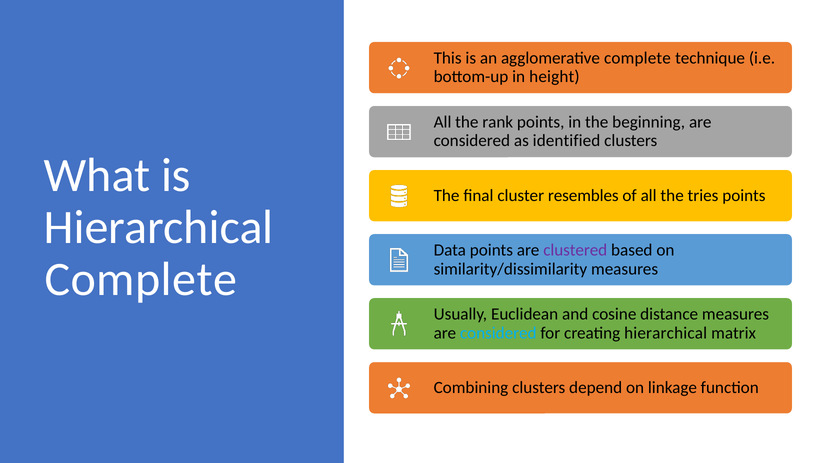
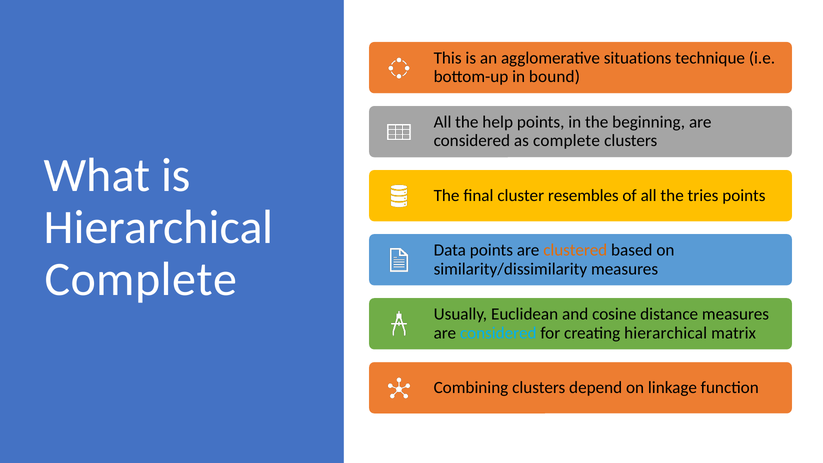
agglomerative complete: complete -> situations (638, 58)
height: height -> bound (554, 77)
rank: rank -> help (498, 122)
as identified: identified -> complete (566, 141)
clustered colour: purple -> orange (575, 250)
